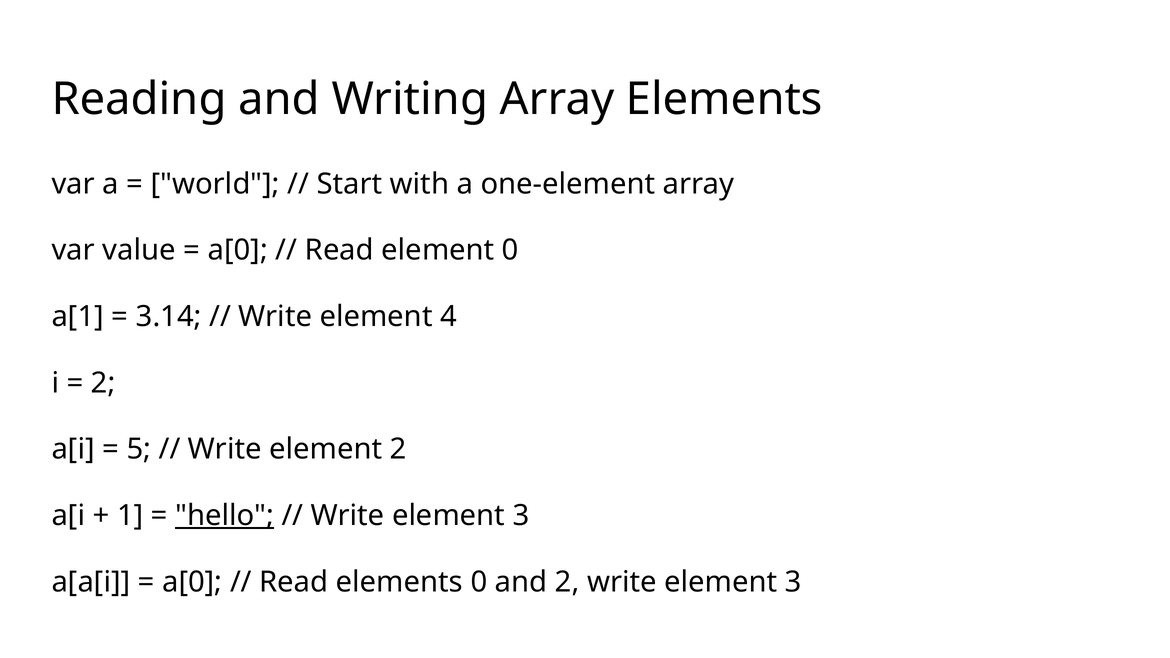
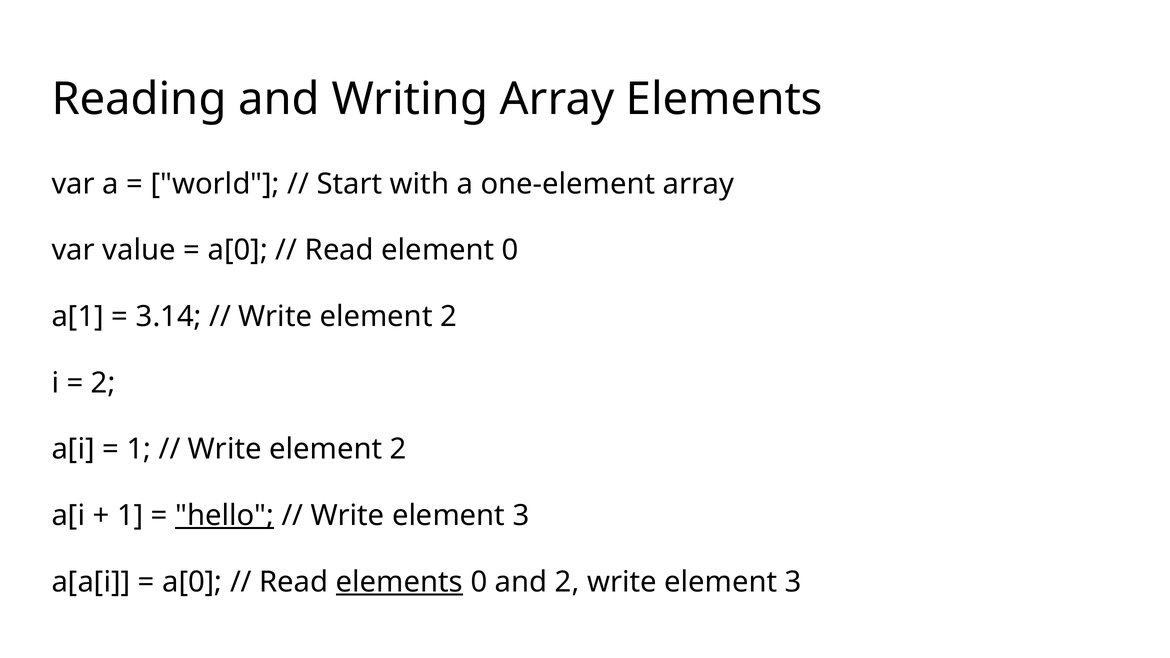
4: 4 -> 2 (448, 317)
5: 5 -> 1 (139, 449)
elements underline: none -> present (399, 582)
